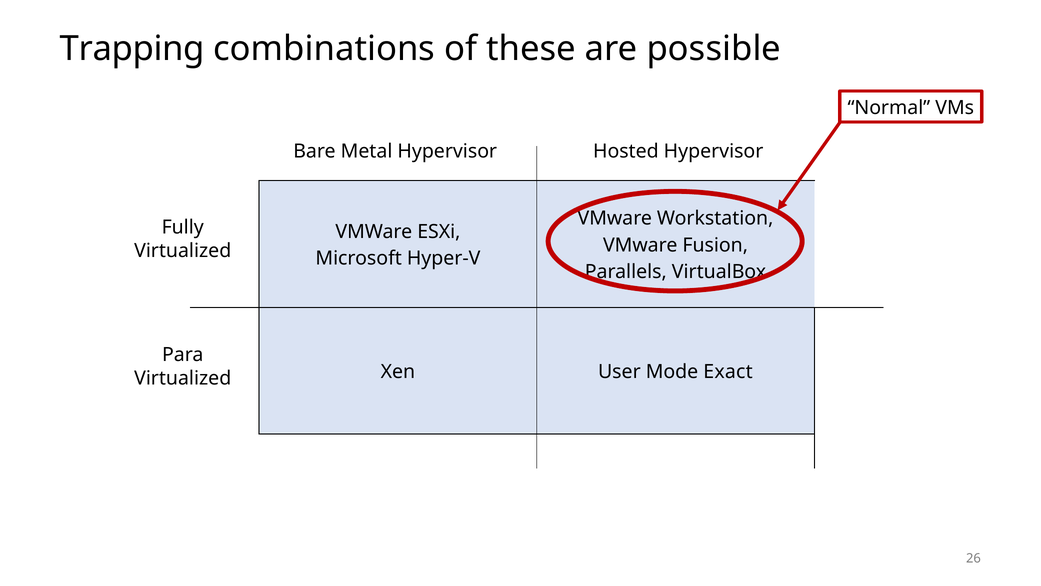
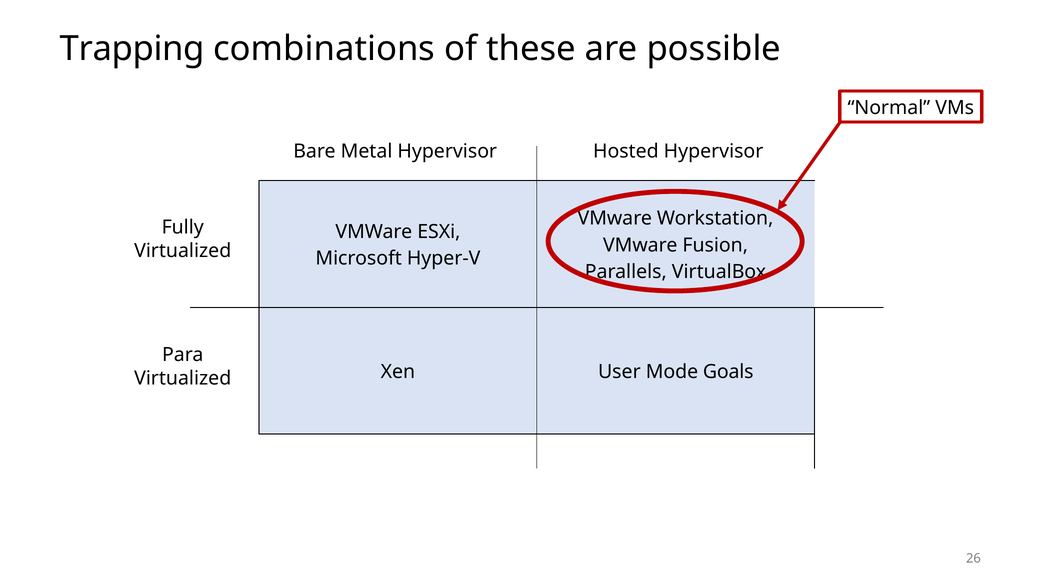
Exact: Exact -> Goals (728, 372)
